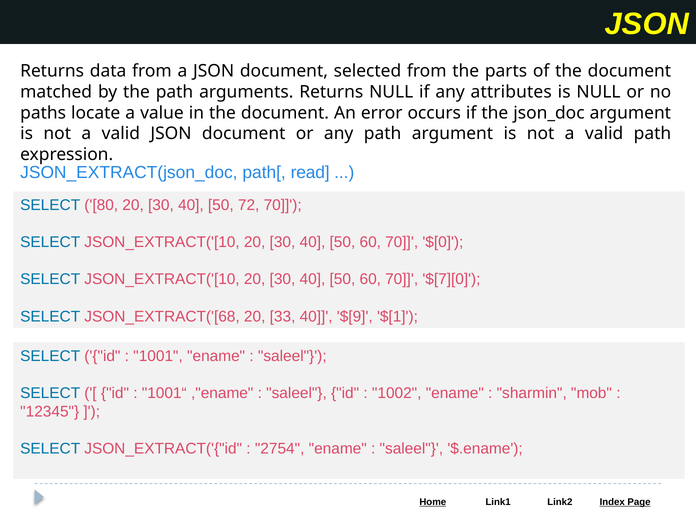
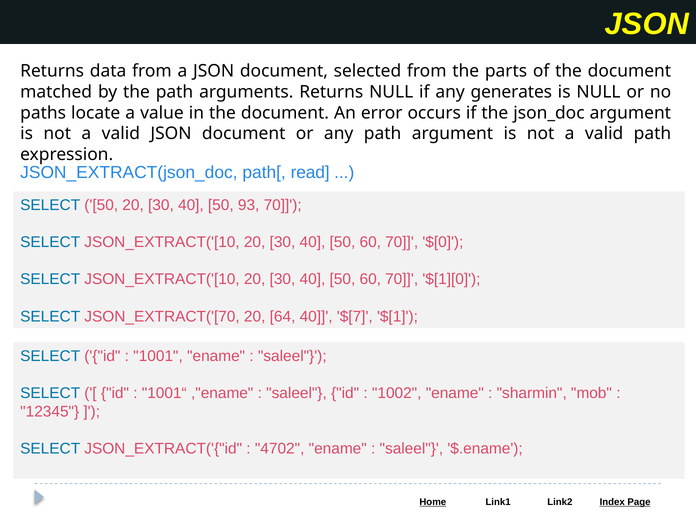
attributes: attributes -> generates (511, 92)
SELECT 80: 80 -> 50 (101, 205)
72: 72 -> 93 (249, 205)
$[7][0: $[7][0 -> $[1][0 (451, 279)
JSON_EXTRACT('[68: JSON_EXTRACT('[68 -> JSON_EXTRACT('[70 (162, 316)
33: 33 -> 64 (283, 316)
$[9: $[9 -> $[7 (355, 316)
2754: 2754 -> 4702 (280, 449)
